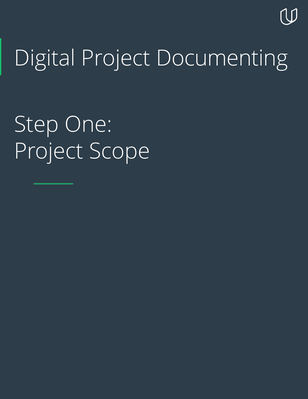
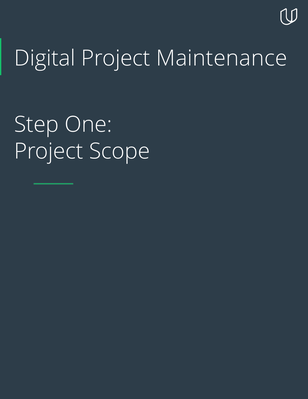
Documenting: Documenting -> Maintenance (222, 58)
